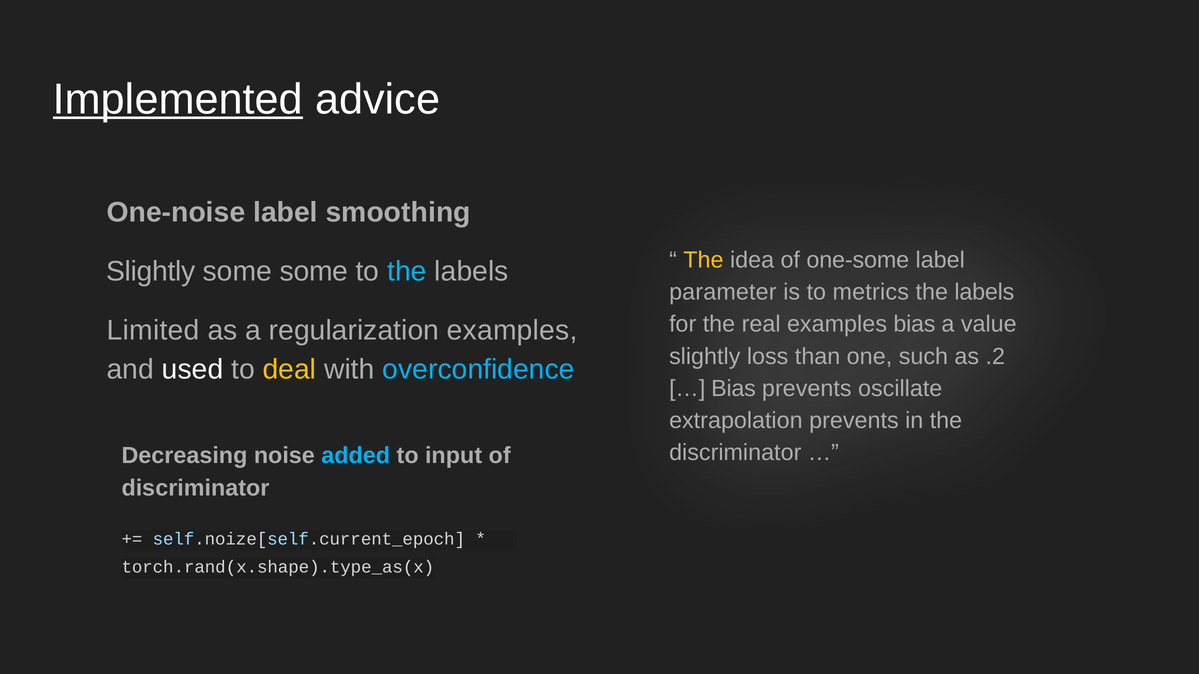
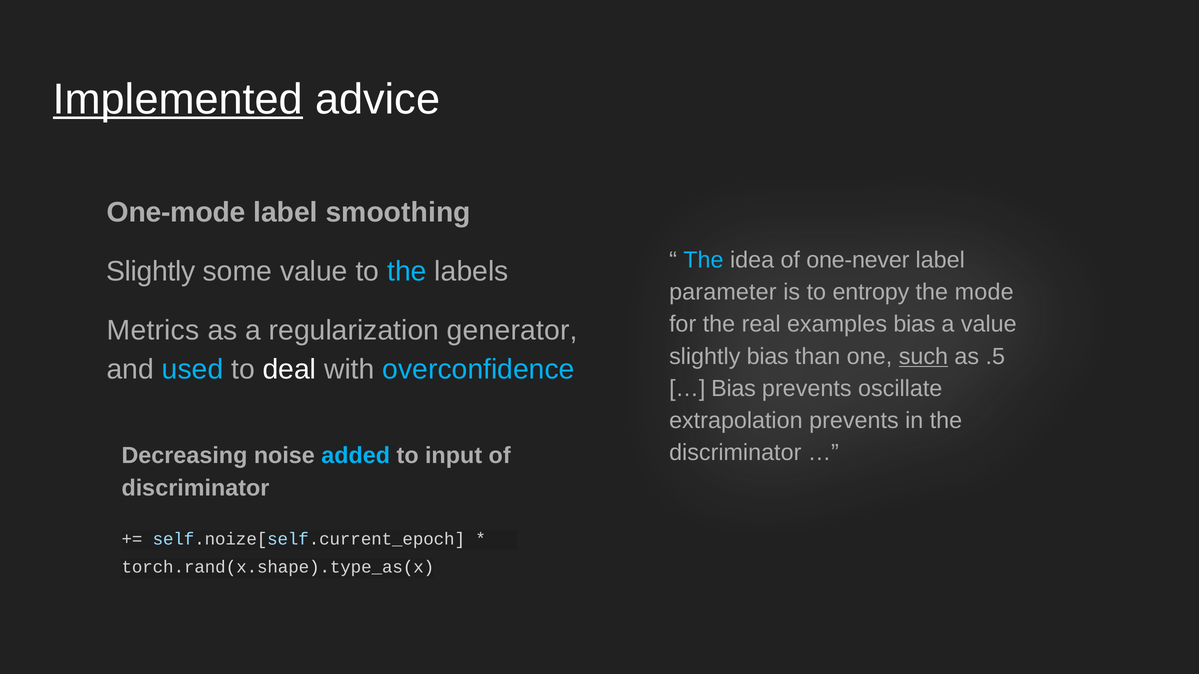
One-noise: One-noise -> One-mode (176, 213)
The colour: yellow -> light blue (703, 260)
one-some: one-some -> one-never (858, 260)
some some: some -> value (314, 272)
metrics: metrics -> entropy (871, 292)
labels: labels -> mode (984, 292)
Limited: Limited -> Metrics (153, 331)
regularization examples: examples -> generator (512, 331)
slightly loss: loss -> bias (768, 357)
such underline: none -> present (923, 357)
.2: .2 -> .5 (995, 357)
used colour: white -> light blue (193, 370)
deal colour: yellow -> white (289, 370)
